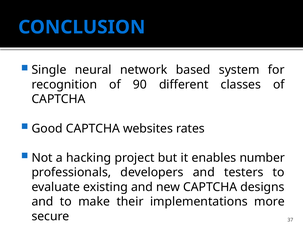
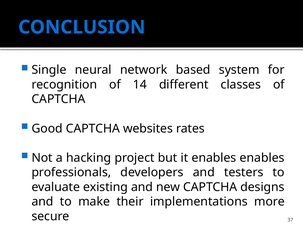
90: 90 -> 14 (140, 85)
enables number: number -> enables (262, 158)
